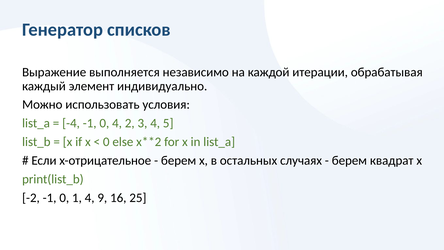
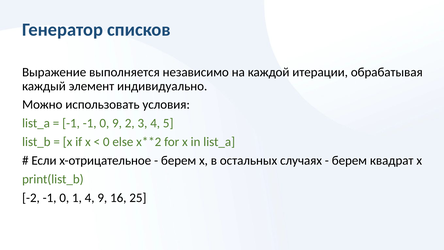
-4: -4 -> -1 (71, 123)
0 4: 4 -> 9 (117, 123)
